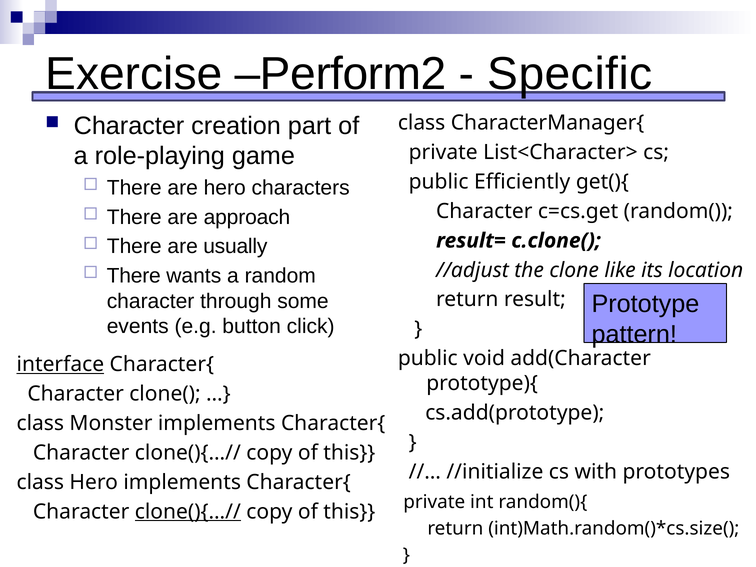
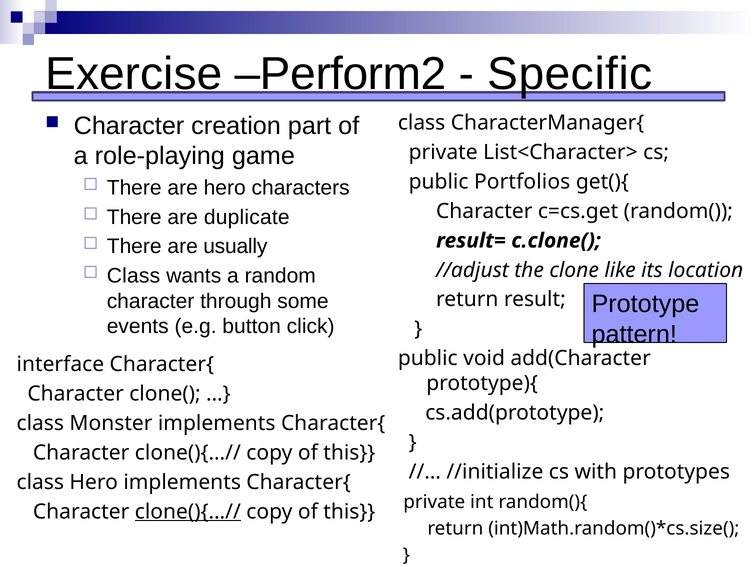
Efficiently: Efficiently -> Portfolios (522, 182)
approach: approach -> duplicate (247, 217)
There: There -> Class (134, 276)
interface underline: present -> none (60, 365)
